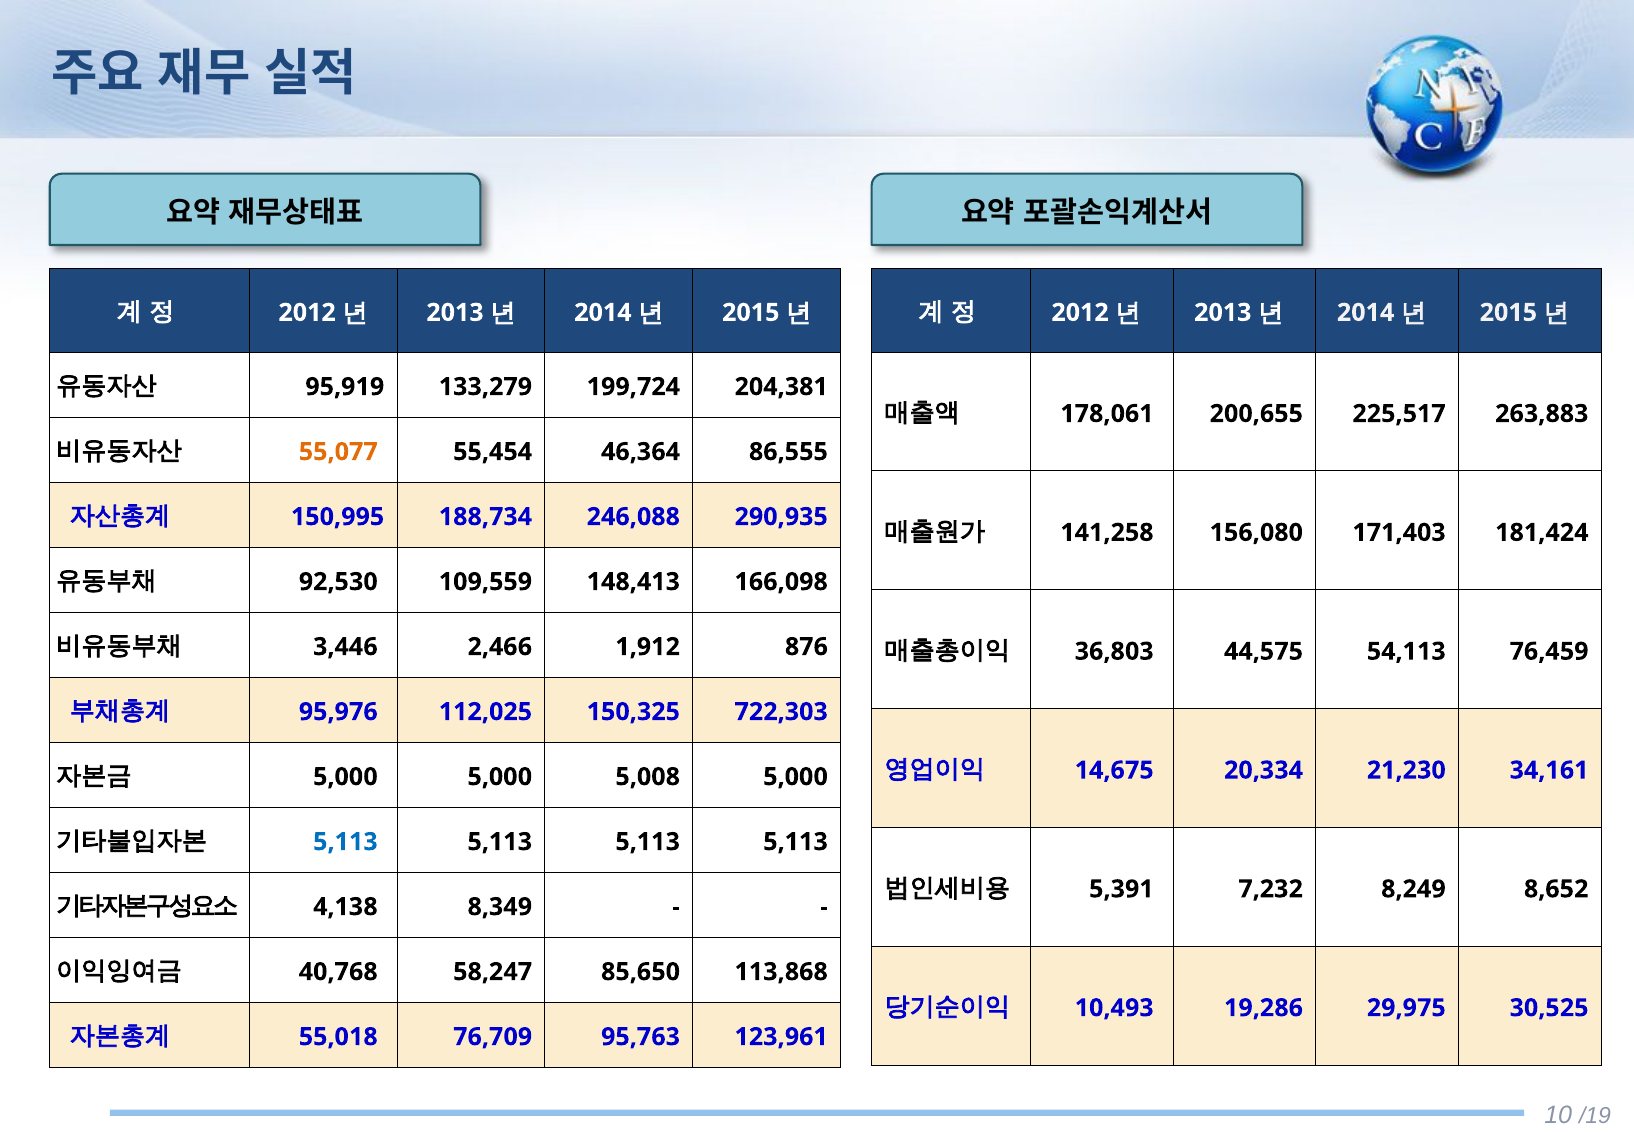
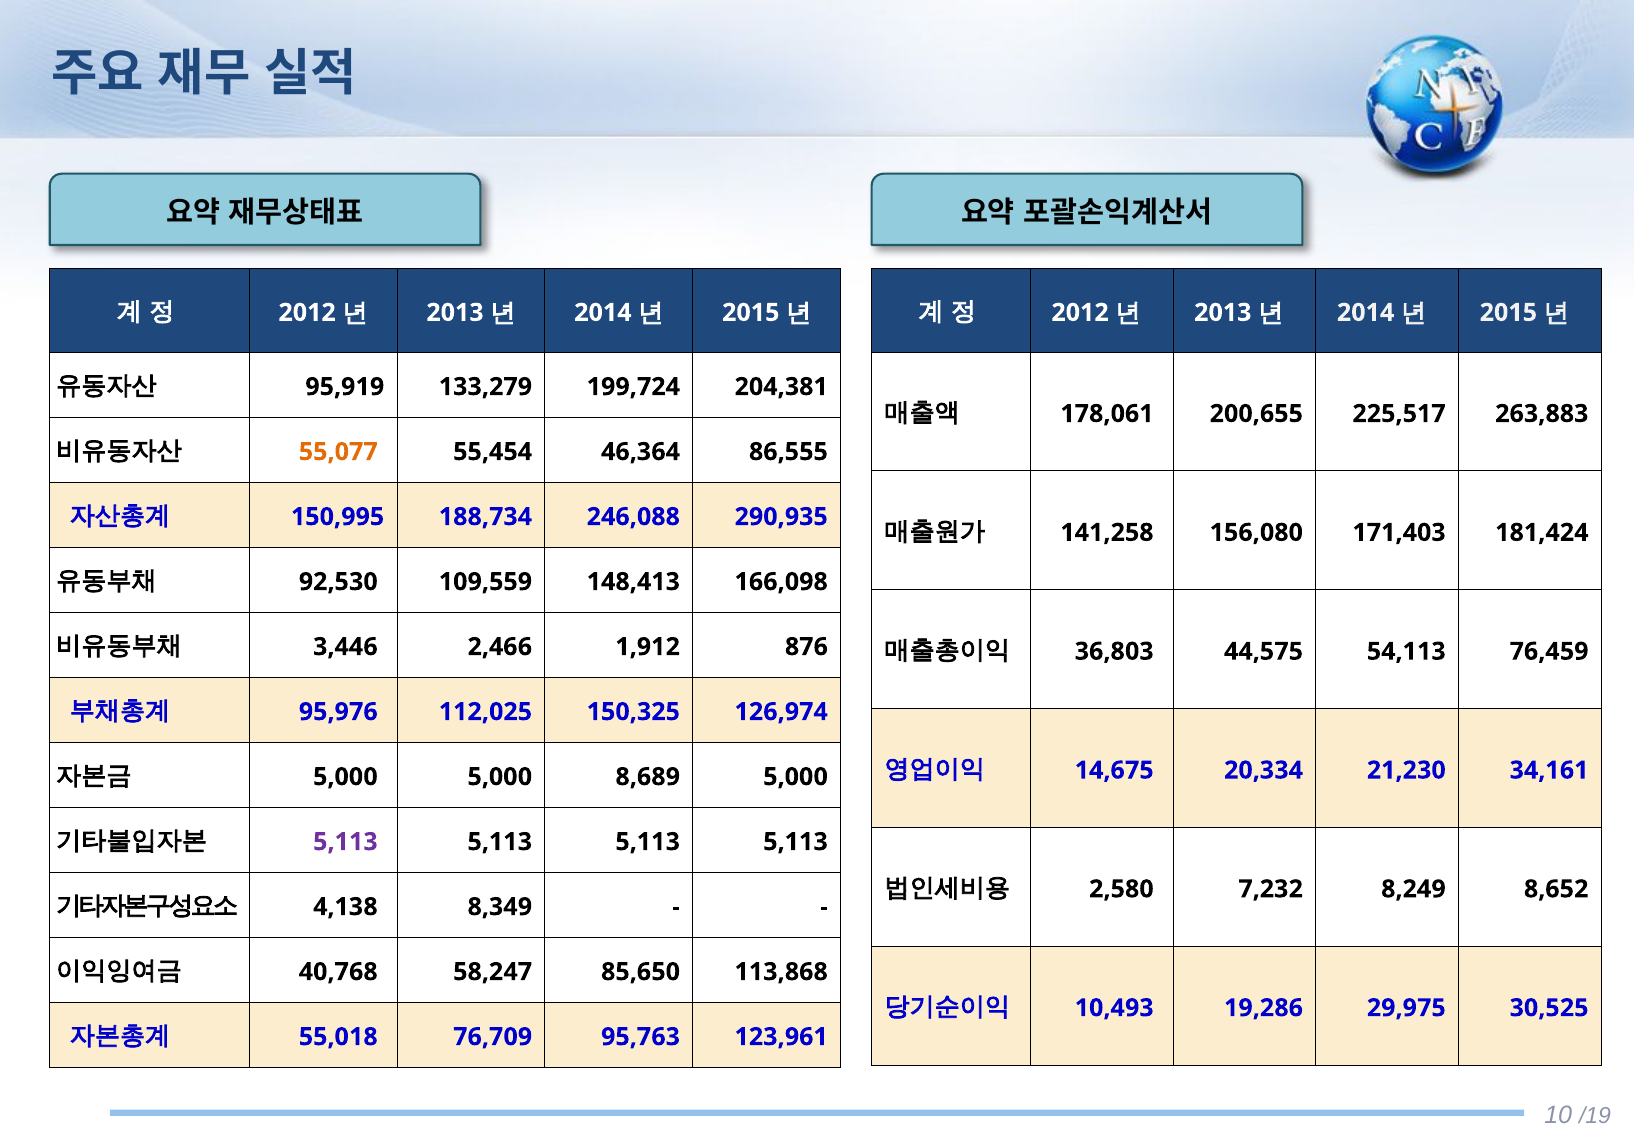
722,303: 722,303 -> 126,974 (781, 712)
5,008: 5,008 -> 8,689 (648, 777)
5,113 colour: blue -> purple (345, 842)
5,391: 5,391 -> 2,580 (1121, 889)
